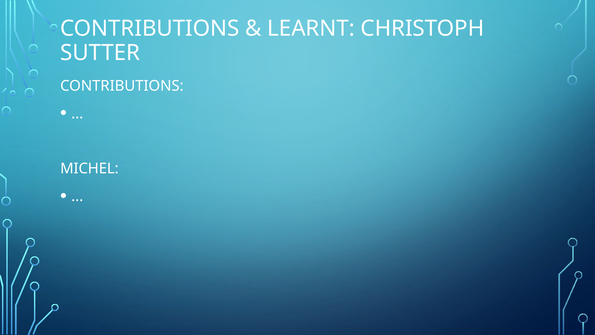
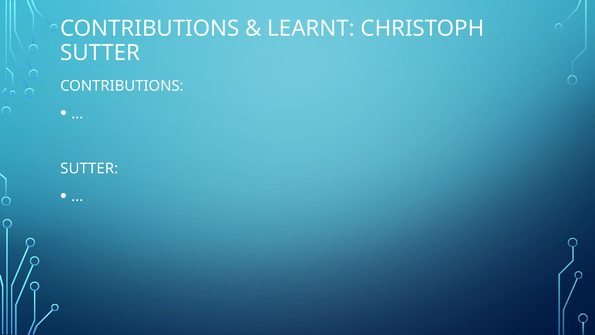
MICHEL: MICHEL -> SUTTER (89, 169)
